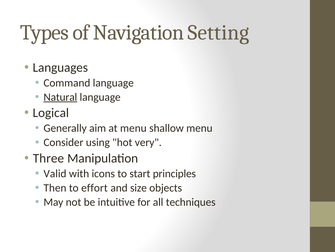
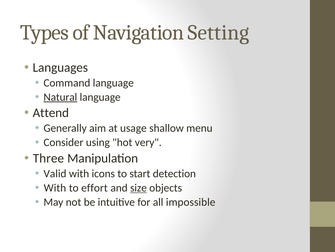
Logical: Logical -> Attend (51, 113)
at menu: menu -> usage (133, 128)
principles: principles -> detection (174, 173)
Then: Then -> With (55, 187)
size underline: none -> present (138, 187)
techniques: techniques -> impossible (191, 202)
